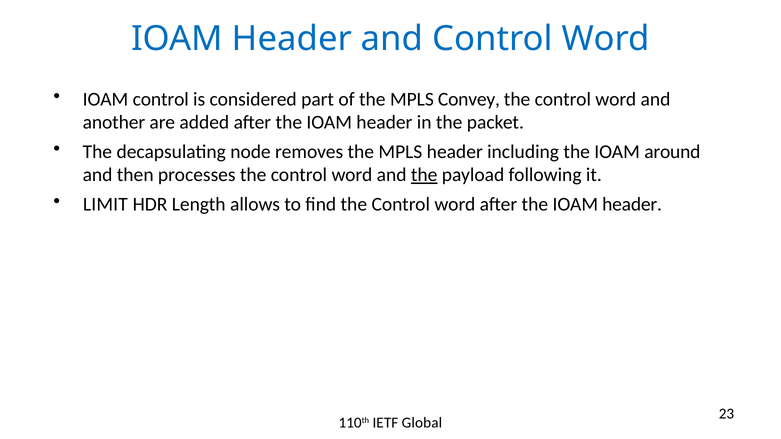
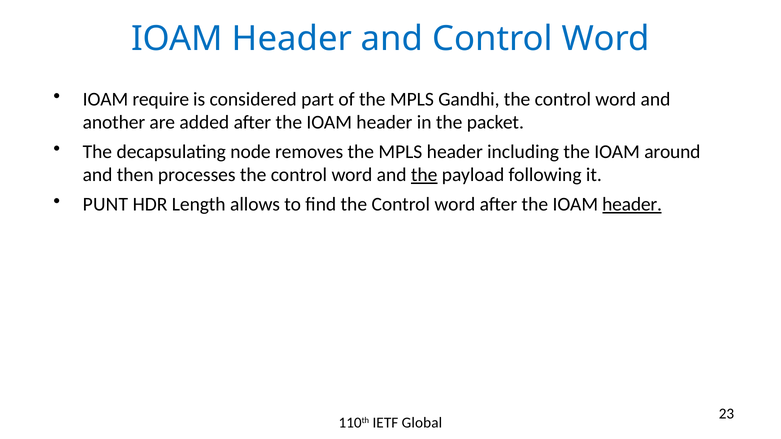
IOAM control: control -> require (161, 100)
Convey: Convey -> Gandhi (469, 100)
LIMIT: LIMIT -> PUNT (105, 205)
header underline: none -> present (632, 205)
